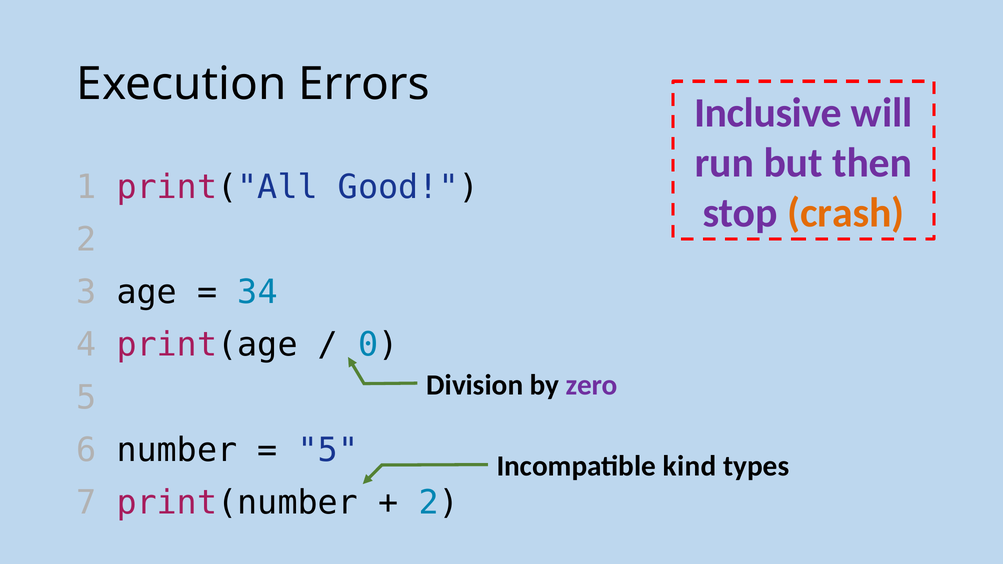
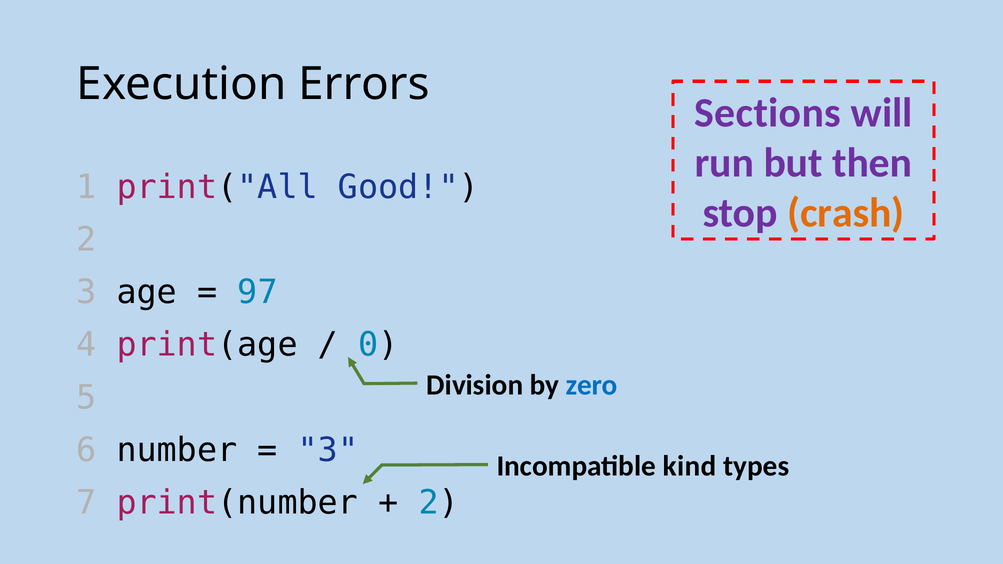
Inclusive: Inclusive -> Sections (768, 113)
34: 34 -> 97 (258, 292)
zero colour: purple -> blue (592, 385)
5: 5 -> 3 (328, 450)
